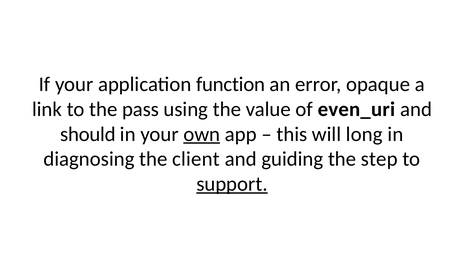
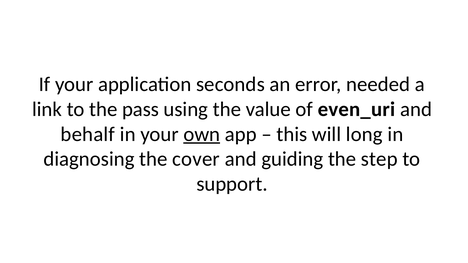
function: function -> seconds (230, 84)
opaque: opaque -> needed (378, 84)
should: should -> behalf (88, 134)
client: client -> cover (196, 159)
support underline: present -> none (232, 184)
